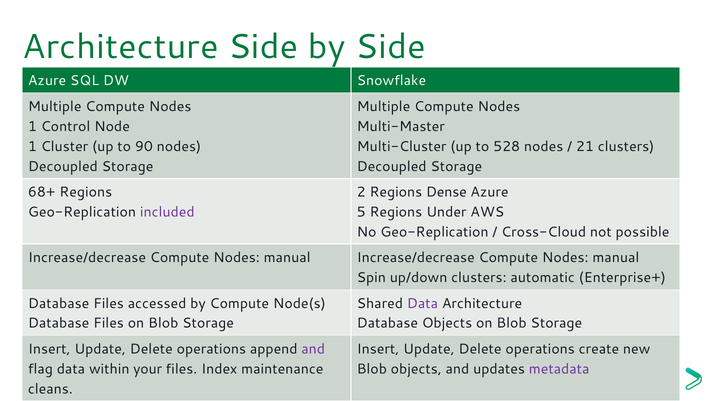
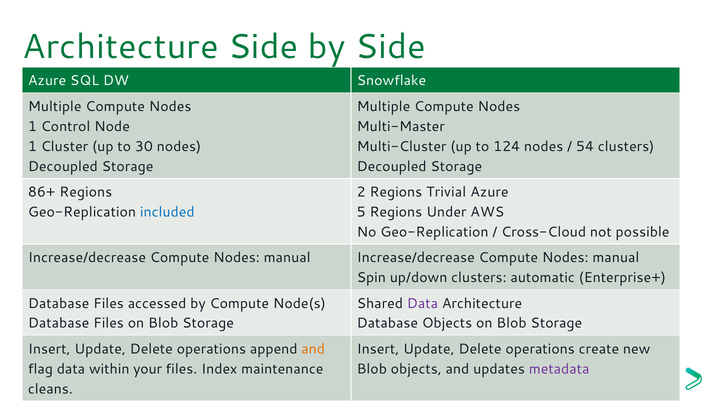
90: 90 -> 30 (144, 146)
528: 528 -> 124 (507, 146)
21: 21 -> 54 (585, 146)
68+: 68+ -> 86+ (42, 192)
Dense: Dense -> Trivial (446, 192)
included colour: purple -> blue (167, 212)
and colour: purple -> orange (313, 349)
